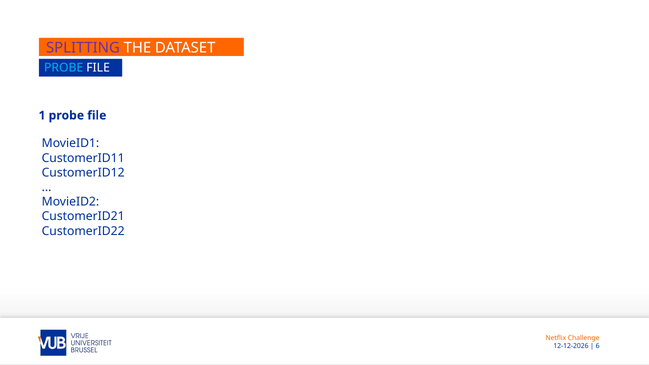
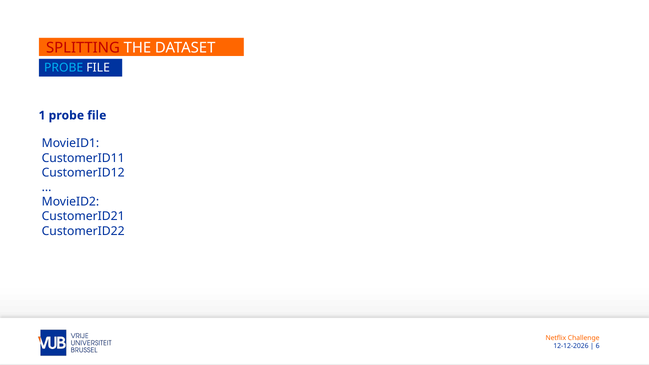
SPLITTING colour: purple -> red (83, 48)
